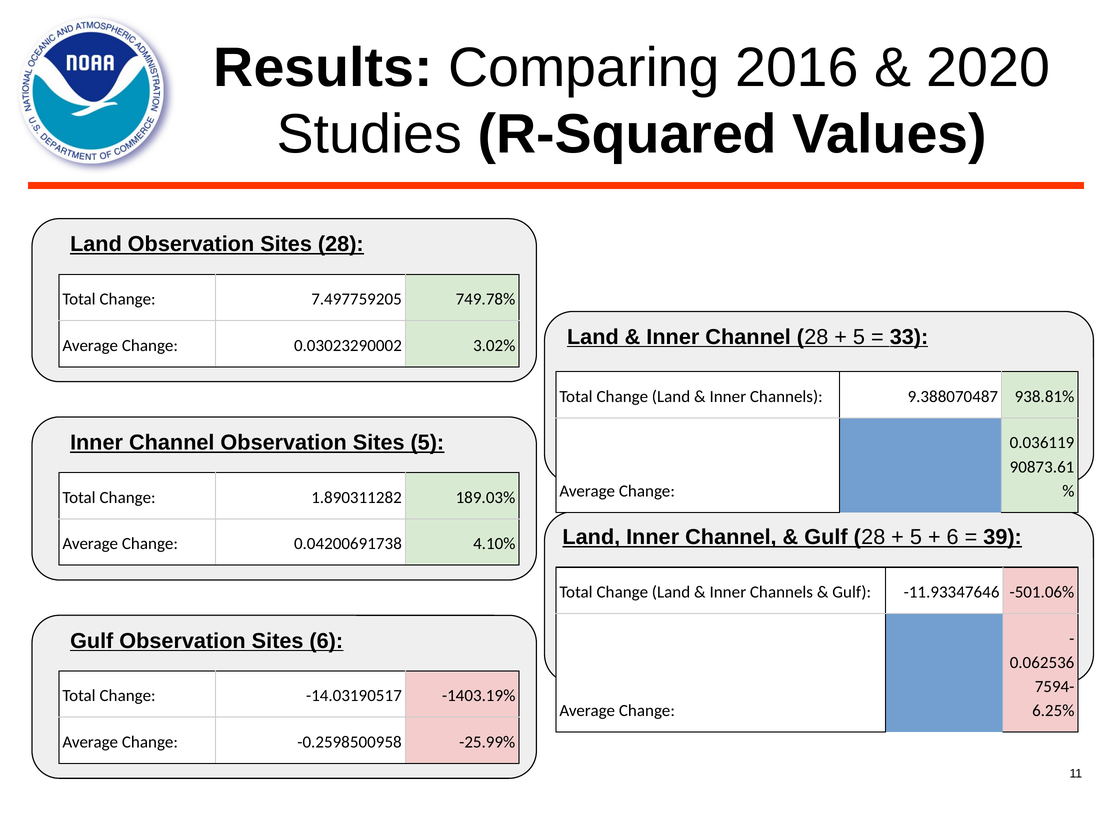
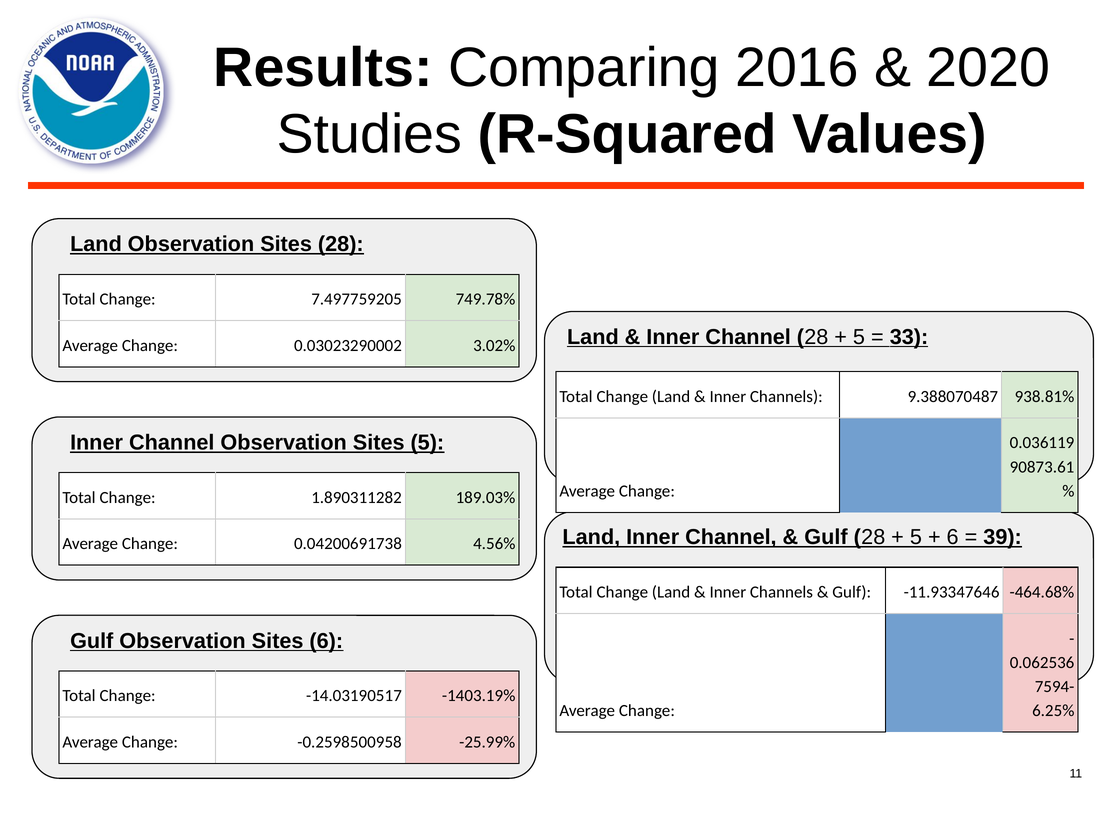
4.10%: 4.10% -> 4.56% (494, 544)
-501.06%: -501.06% -> -464.68% (1042, 592)
